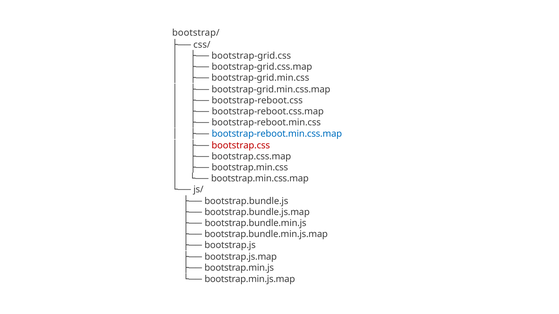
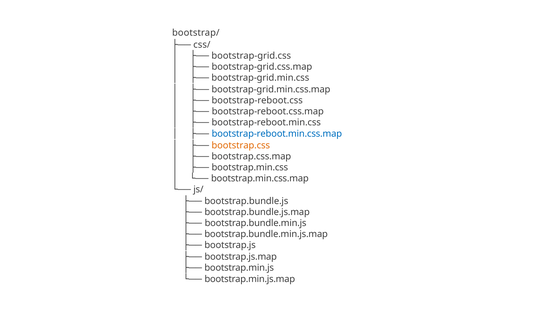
bootstrap.css colour: red -> orange (241, 145)
